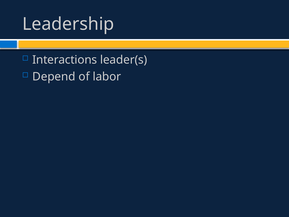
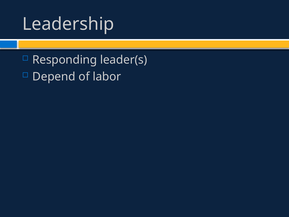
Interactions: Interactions -> Responding (65, 60)
